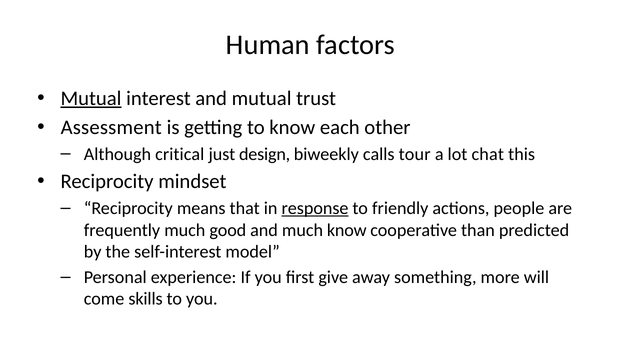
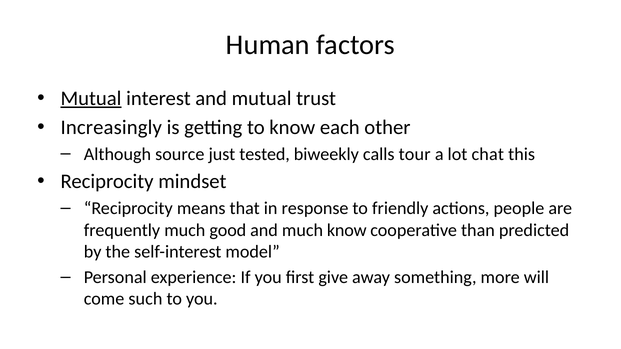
Assessment: Assessment -> Increasingly (111, 127)
critical: critical -> source (180, 154)
design: design -> tested (265, 154)
response underline: present -> none (315, 209)
skills: skills -> such (145, 299)
